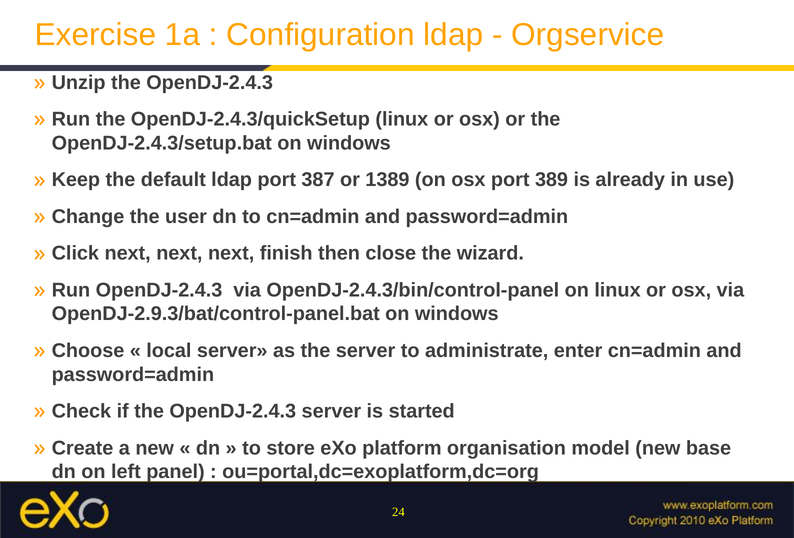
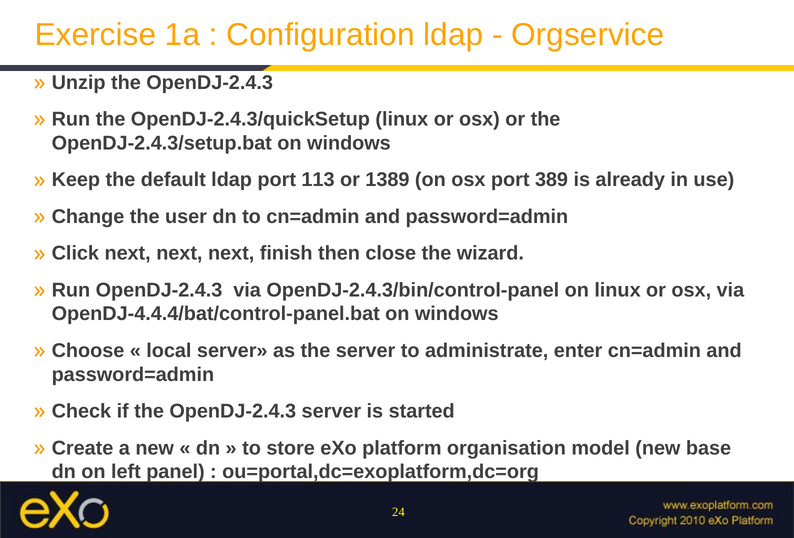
387: 387 -> 113 (318, 180)
OpenDJ-2.9.3/bat/control-panel.bat: OpenDJ-2.9.3/bat/control-panel.bat -> OpenDJ-4.4.4/bat/control-panel.bat (216, 314)
